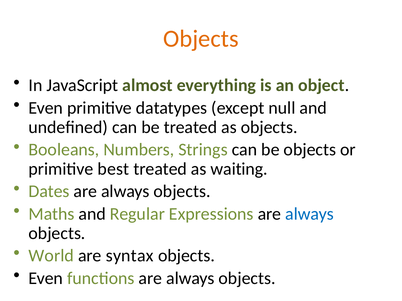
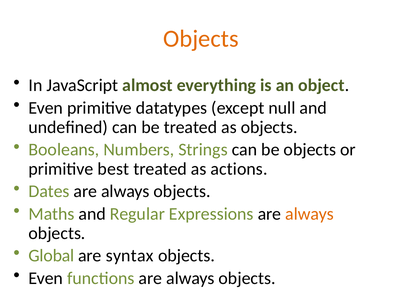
waiting: waiting -> actions (239, 169)
always colour: blue -> orange (310, 214)
World: World -> Global (51, 256)
